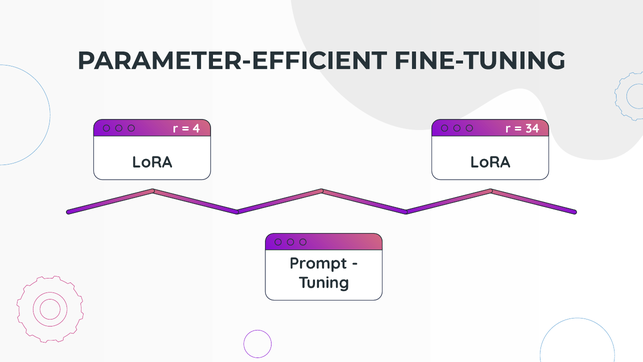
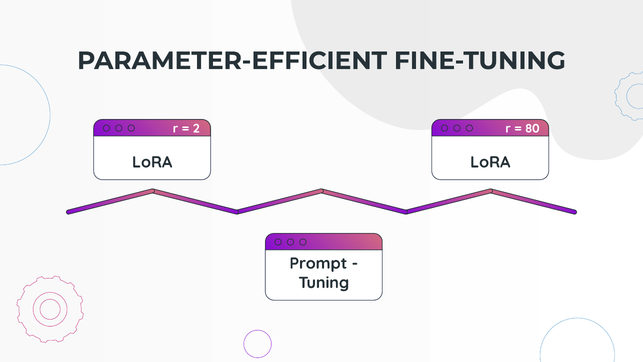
4: 4 -> 2 (196, 128)
34: 34 -> 80 (532, 128)
